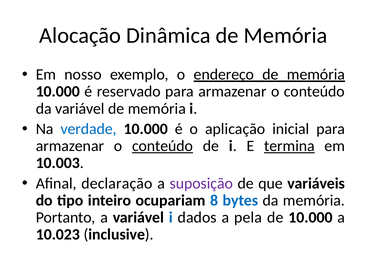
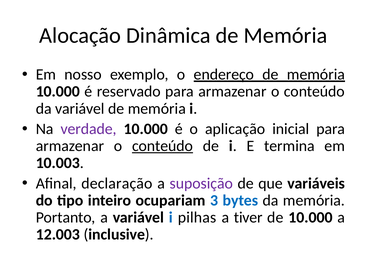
verdade colour: blue -> purple (89, 129)
termina underline: present -> none (289, 146)
8: 8 -> 3 (214, 201)
dados: dados -> pilhas (197, 218)
pela: pela -> tiver (248, 218)
10.023: 10.023 -> 12.003 (58, 235)
